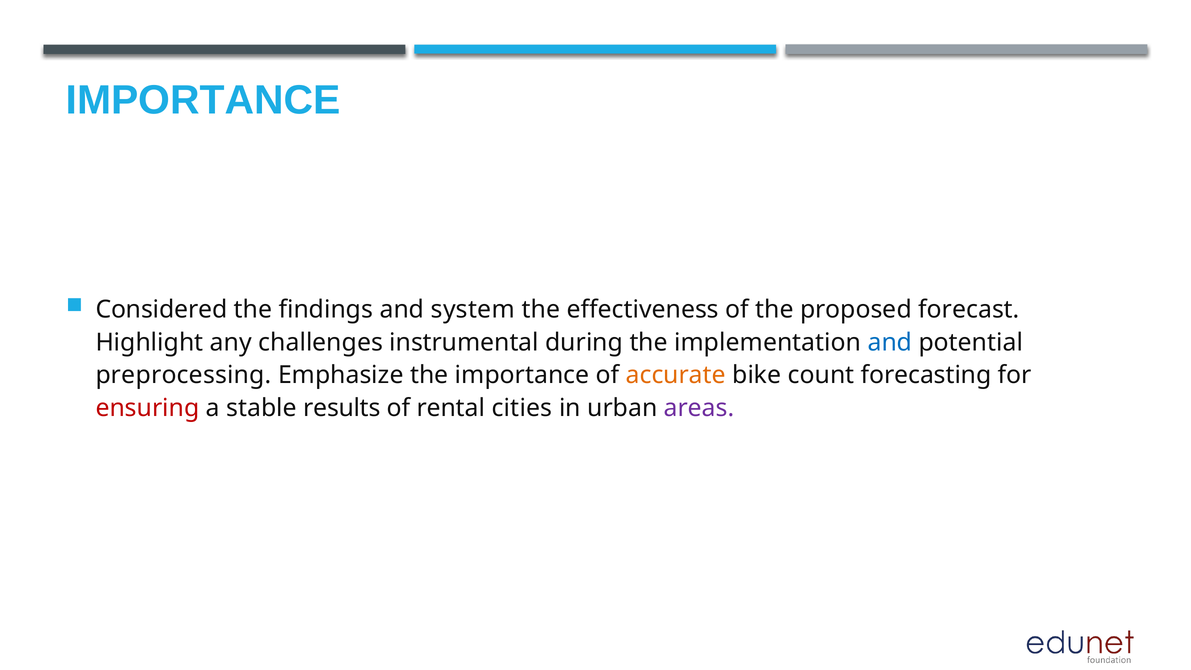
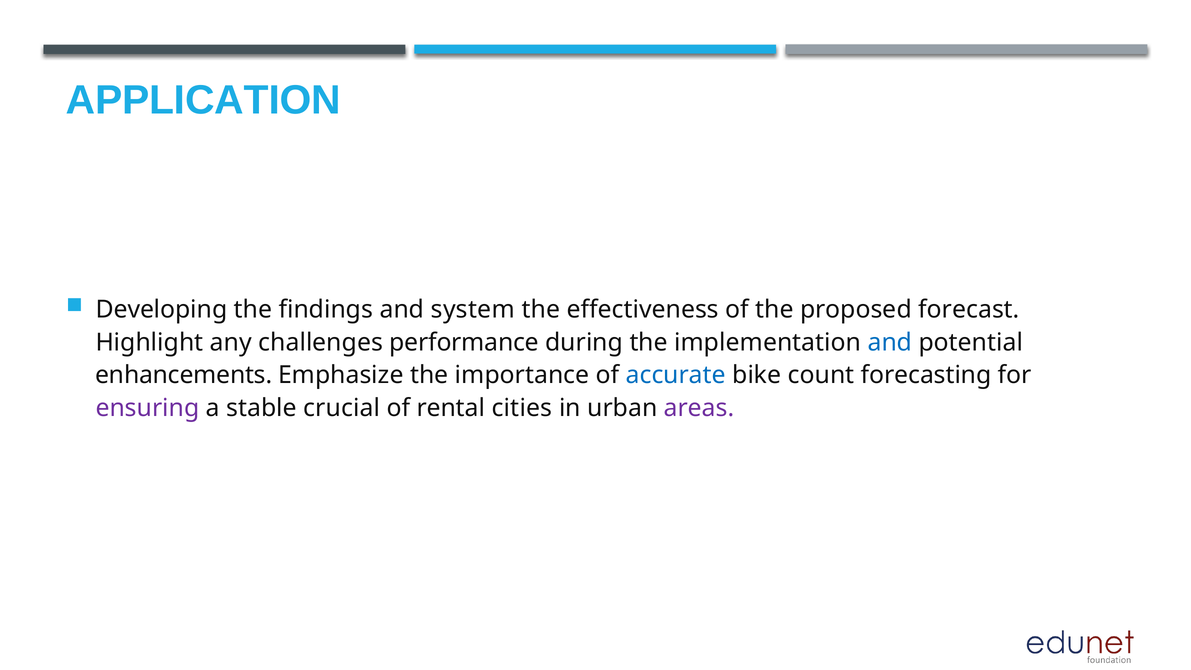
IMPORTANCE: IMPORTANCE -> APPLICATION (203, 100)
Considered: Considered -> Developing (161, 310)
instrumental: instrumental -> performance (464, 342)
preprocessing: preprocessing -> enhancements (184, 375)
accurate colour: orange -> blue (676, 375)
ensuring colour: red -> purple (147, 408)
results: results -> crucial (342, 408)
